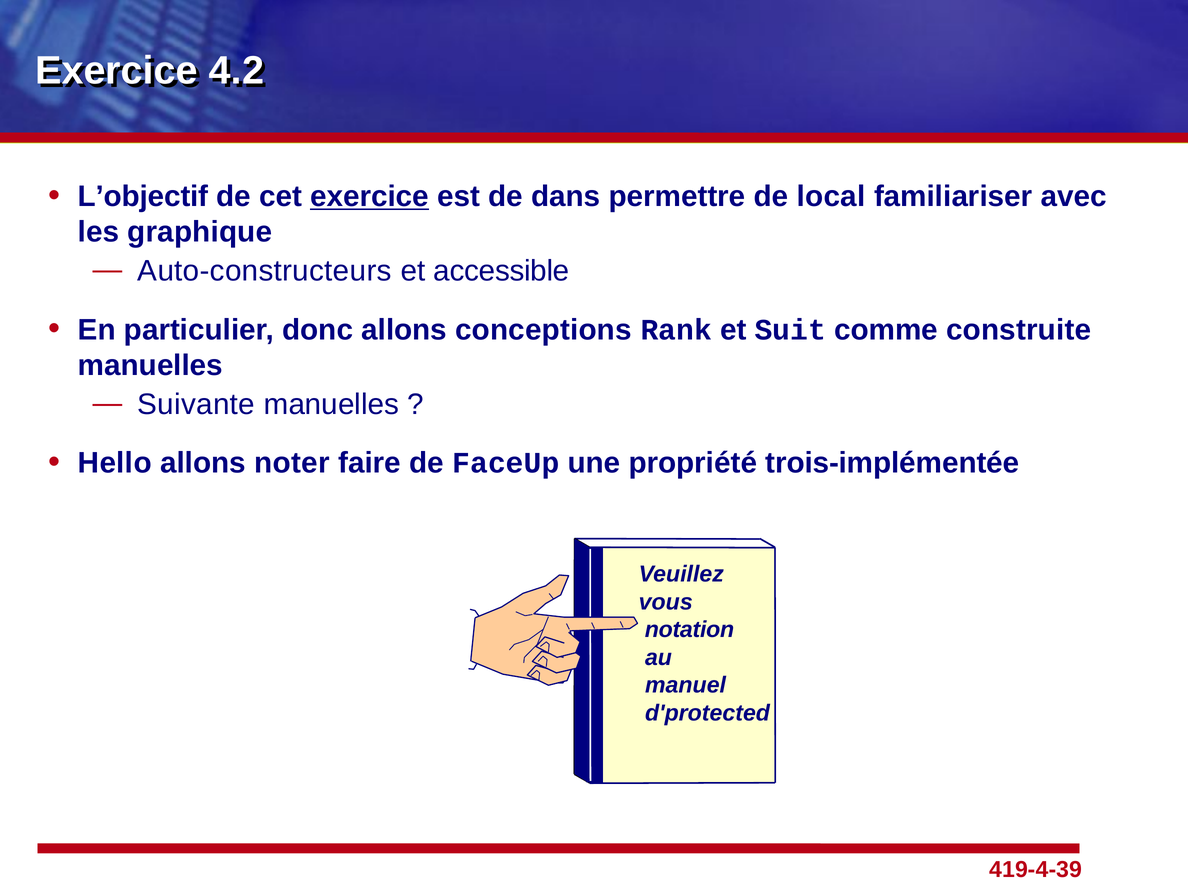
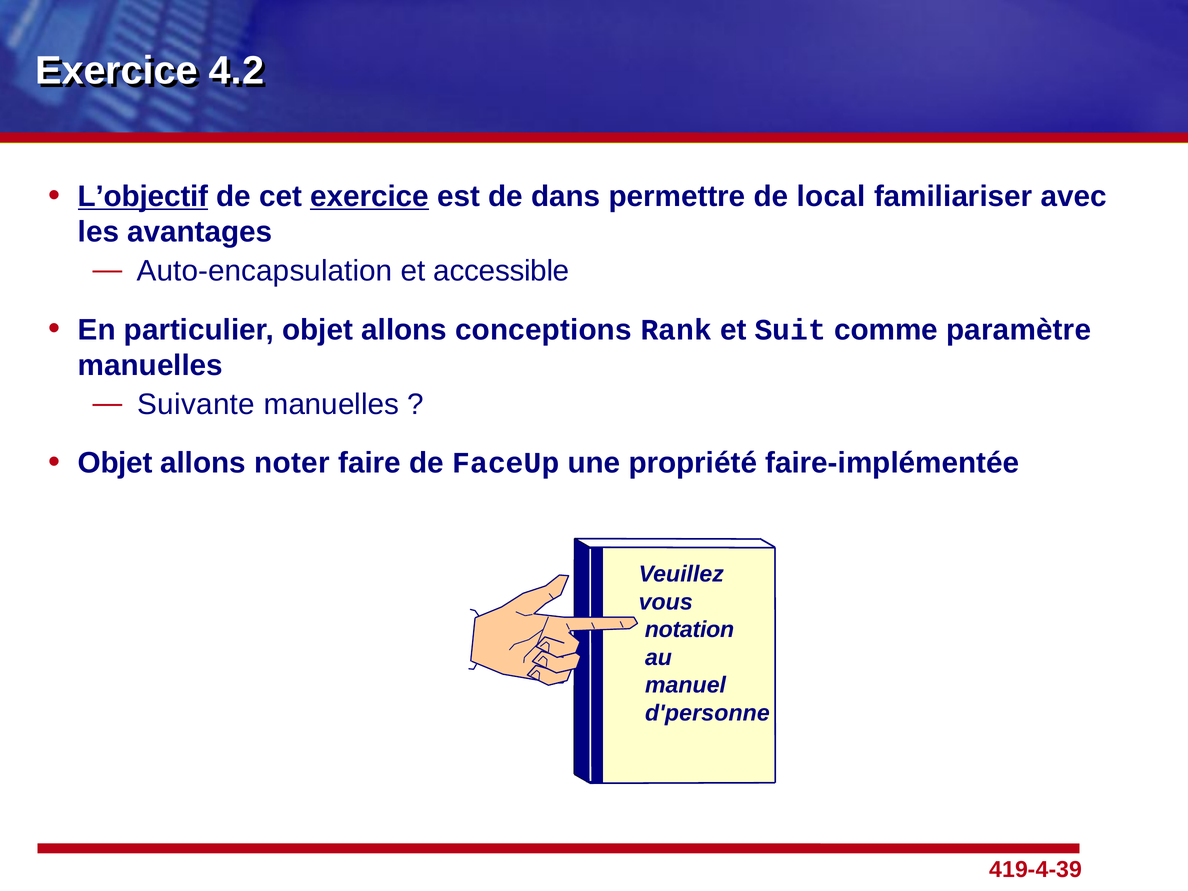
L’objectif underline: none -> present (143, 196)
graphique: graphique -> avantages (200, 232)
Auto-constructeurs: Auto-constructeurs -> Auto-encapsulation (265, 271)
particulier donc: donc -> objet (318, 330)
construite: construite -> paramètre (1019, 330)
Hello: Hello -> Objet (115, 463)
trois-implémentée: trois-implémentée -> faire-implémentée (892, 463)
d'protected: d'protected -> d'personne (707, 713)
